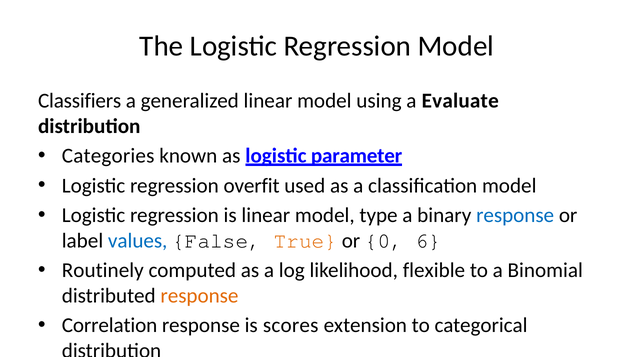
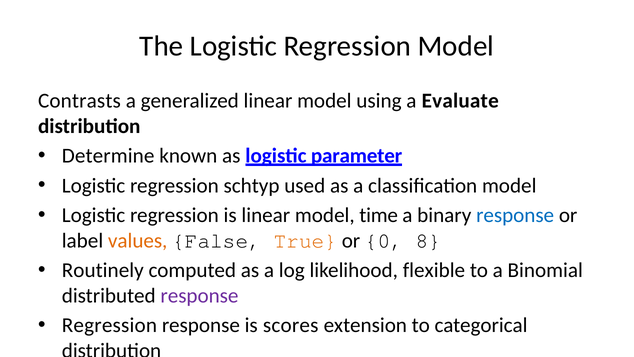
Classifiers: Classifiers -> Contrasts (79, 101)
Categories: Categories -> Determine (108, 155)
overfit: overfit -> schtyp (252, 185)
type: type -> time (379, 215)
values colour: blue -> orange (138, 240)
6: 6 -> 8 (428, 240)
response colour: orange -> purple (199, 295)
Correlation: Correlation -> Regression (109, 325)
